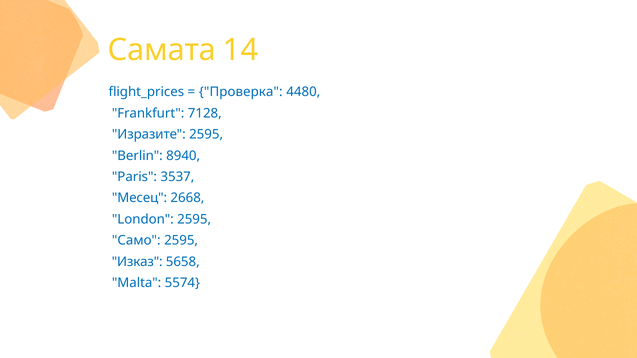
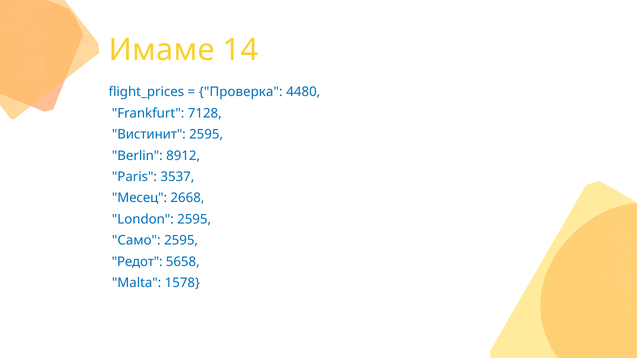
Самата: Самата -> Имаме (162, 50)
Изразите: Изразите -> Вистинит (149, 135)
8940: 8940 -> 8912 (183, 156)
Изказ: Изказ -> Редот (137, 262)
5574: 5574 -> 1578 (182, 283)
